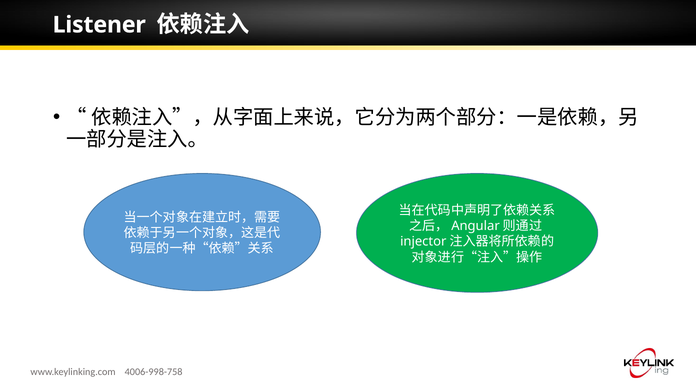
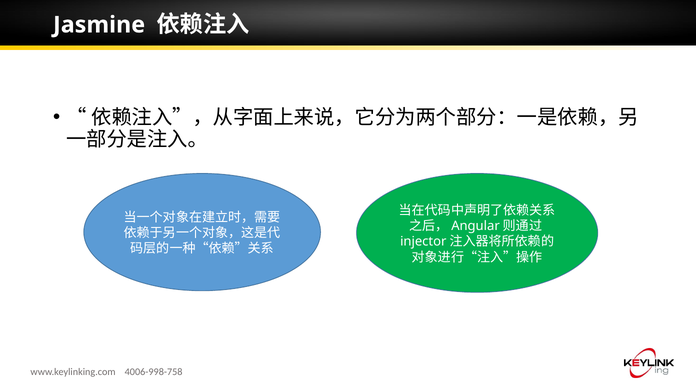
Listener: Listener -> Jasmine (99, 25)
